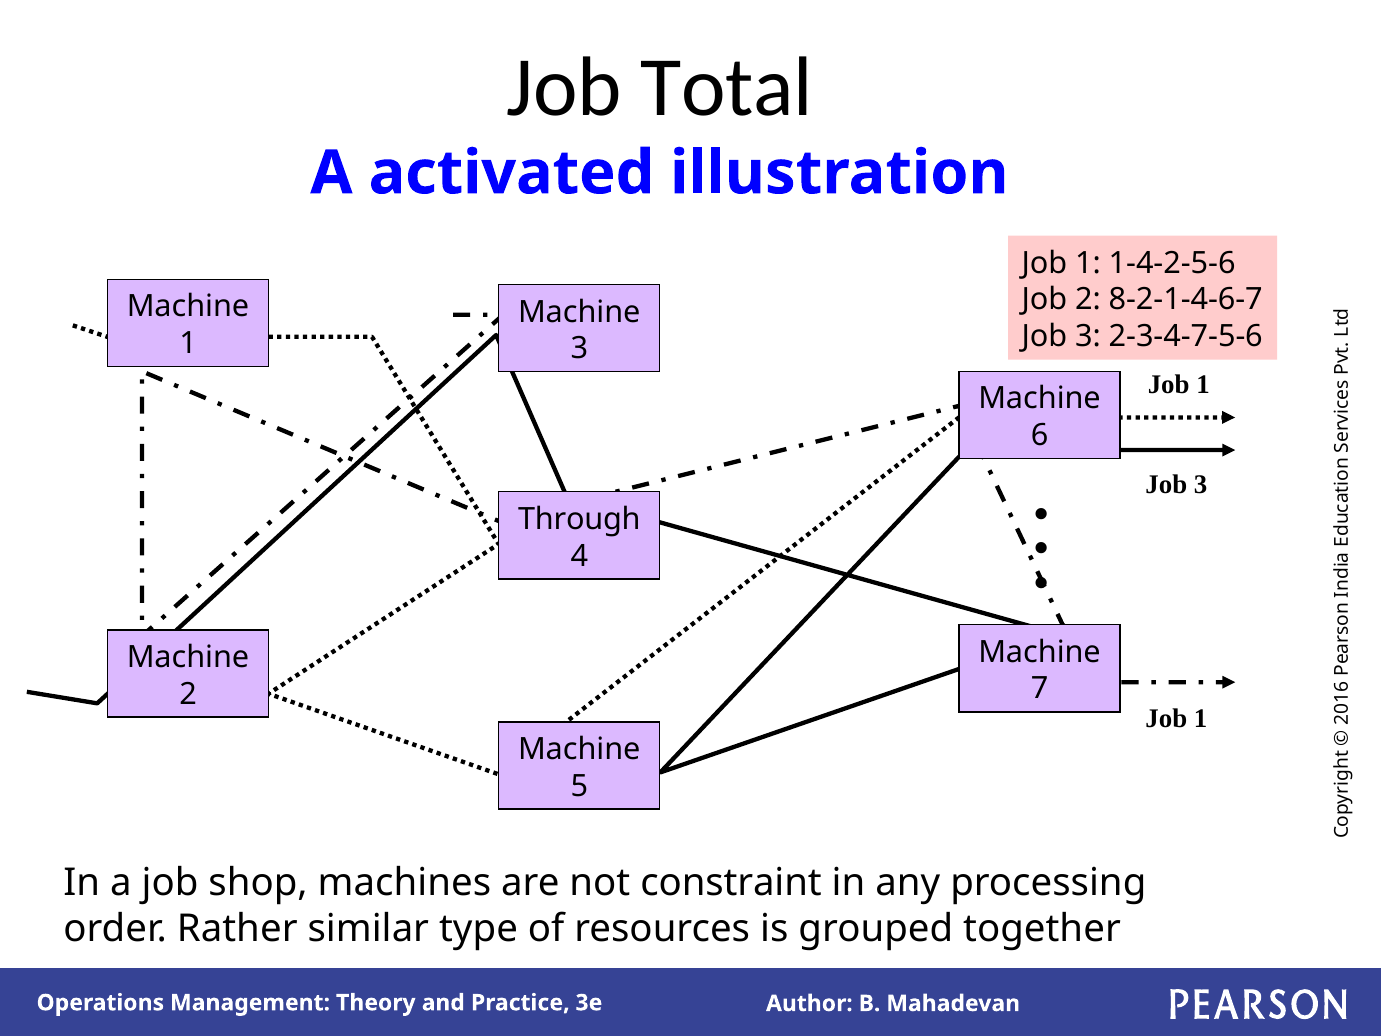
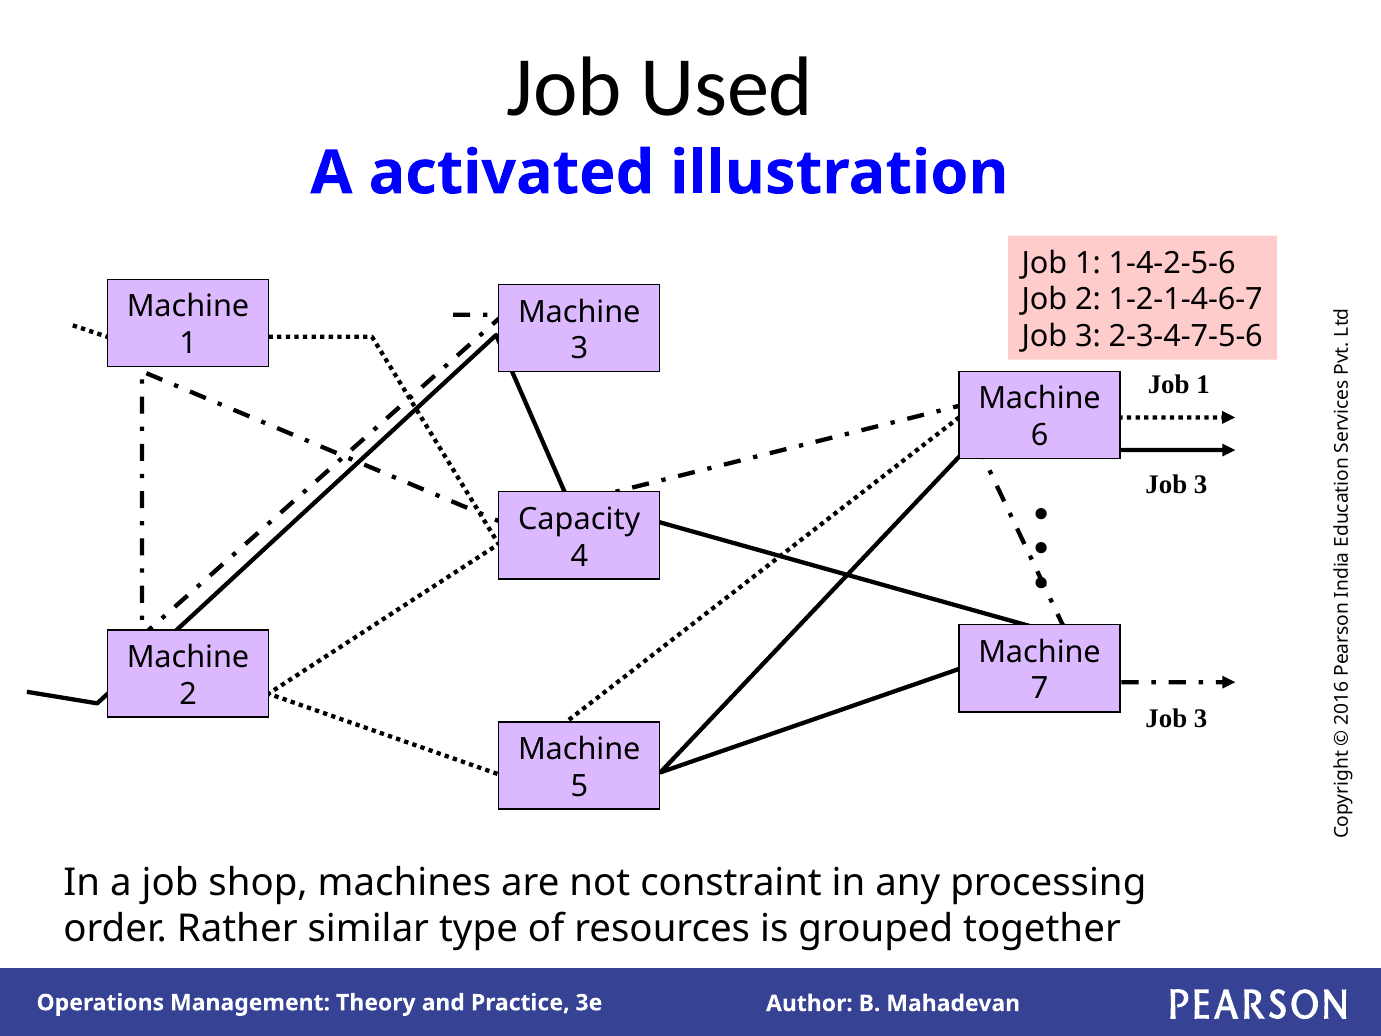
Total: Total -> Used (727, 87)
8-2-1-4-6-7: 8-2-1-4-6-7 -> 1-2-1-4-6-7 (1186, 300)
Through: Through -> Capacity (579, 519)
1: 1 -> 3 (1201, 718)
